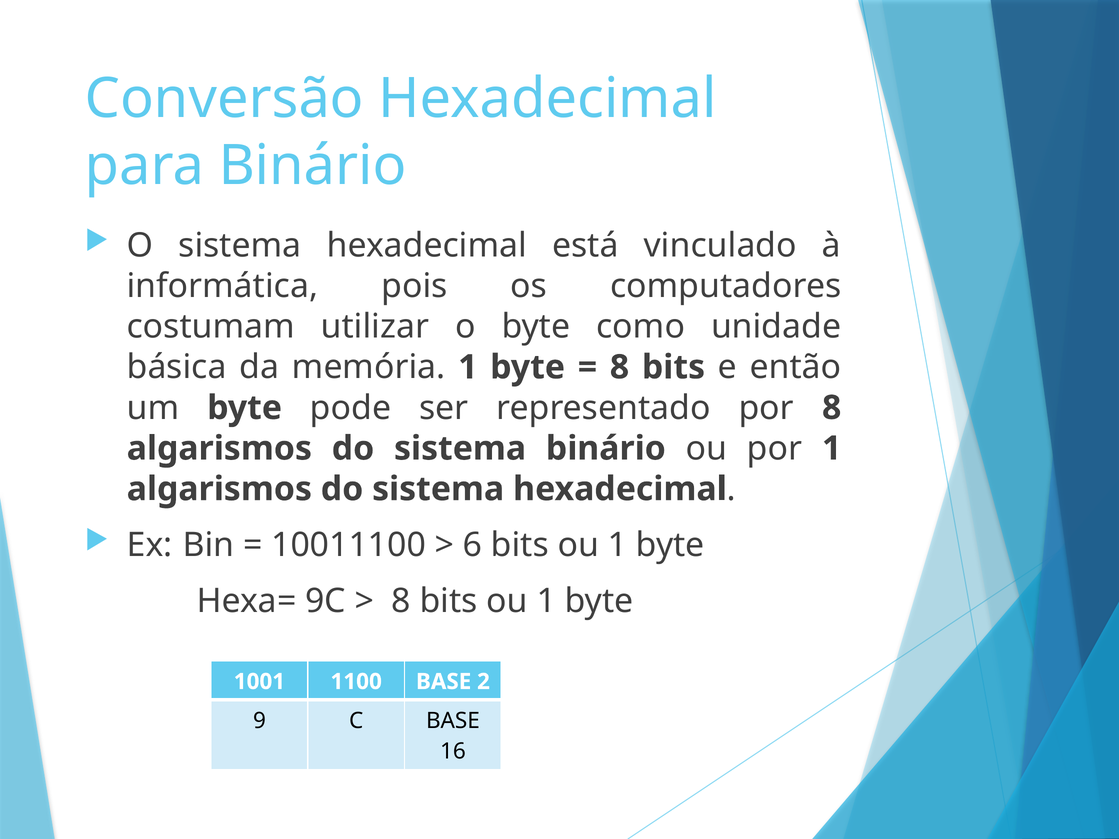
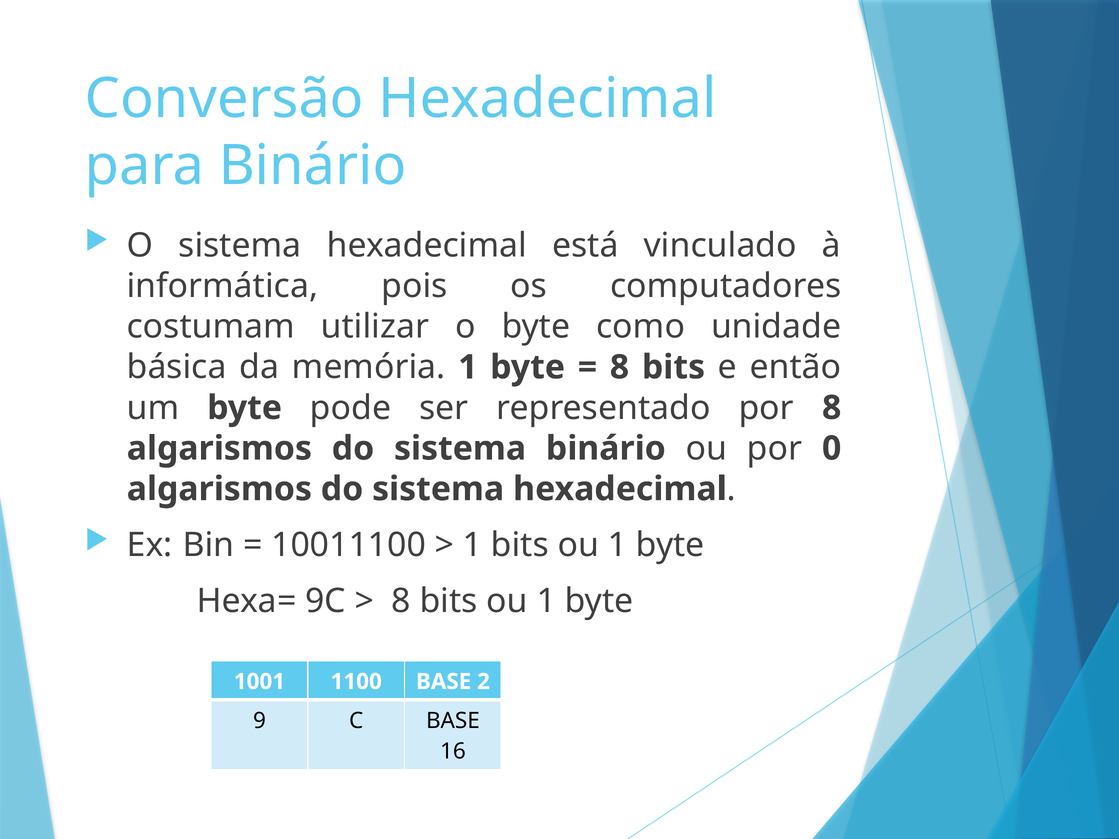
por 1: 1 -> 0 (832, 449)
6: 6 -> 1 (473, 545)
